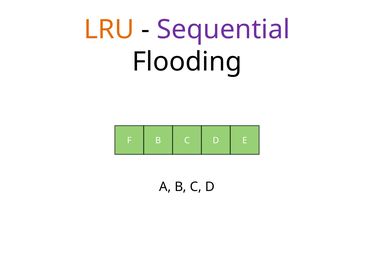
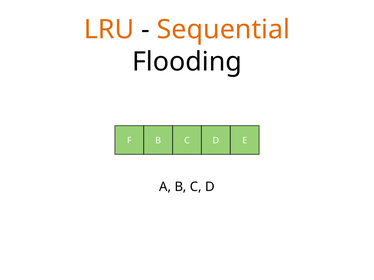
Sequential colour: purple -> orange (223, 30)
